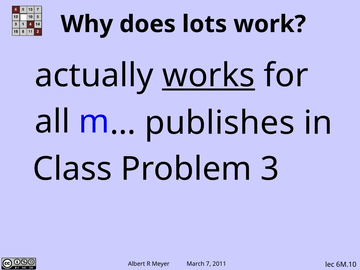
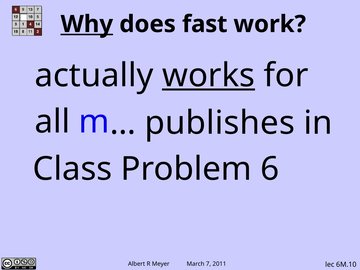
Why underline: none -> present (87, 24)
lots: lots -> fast (205, 24)
3: 3 -> 6 (270, 169)
